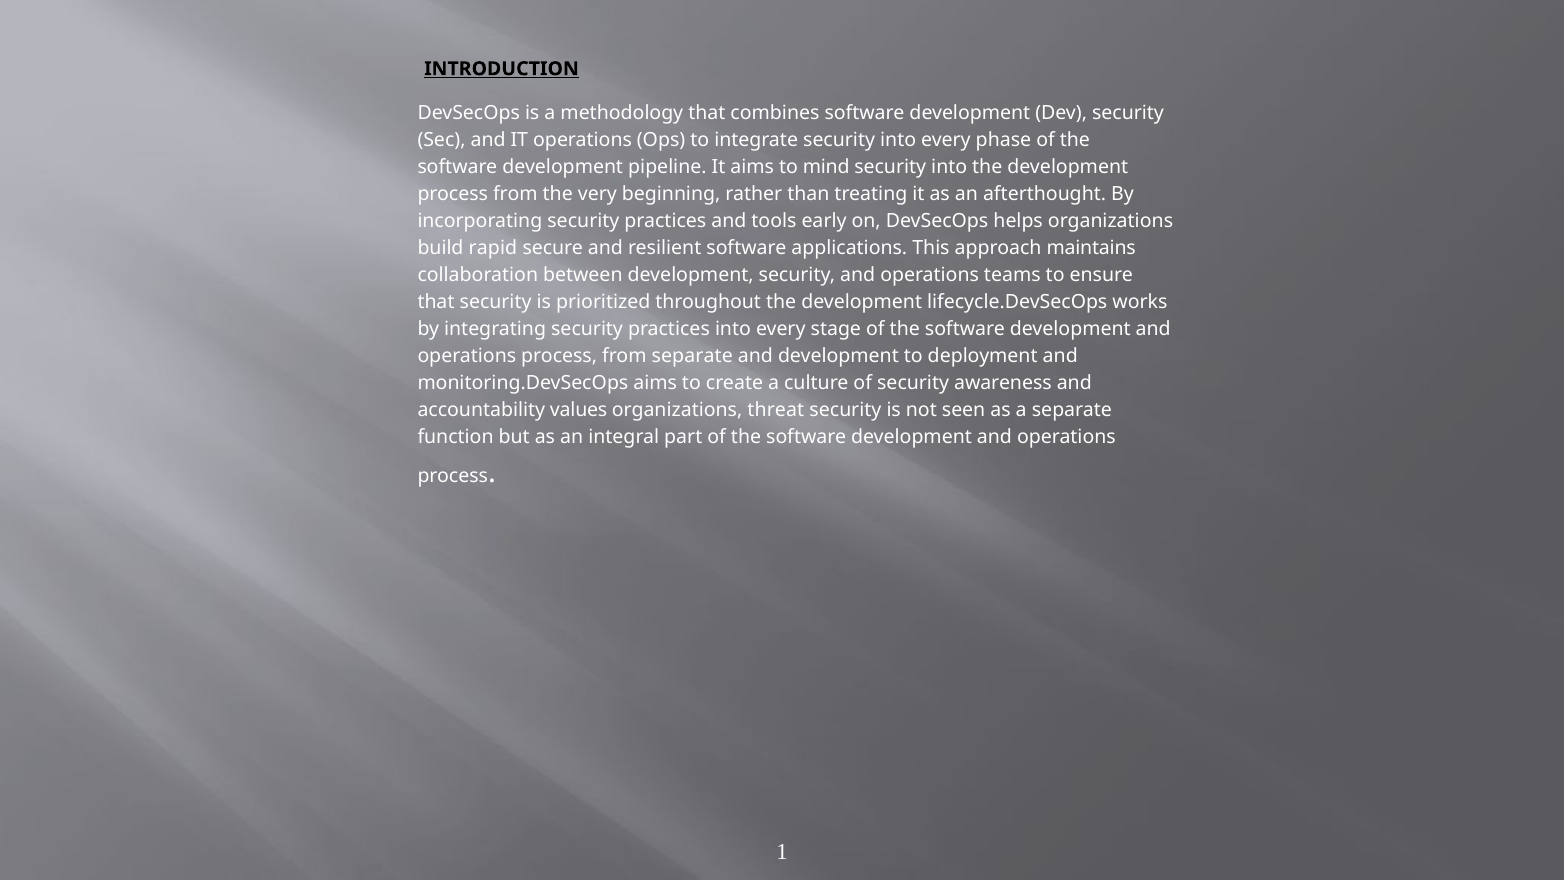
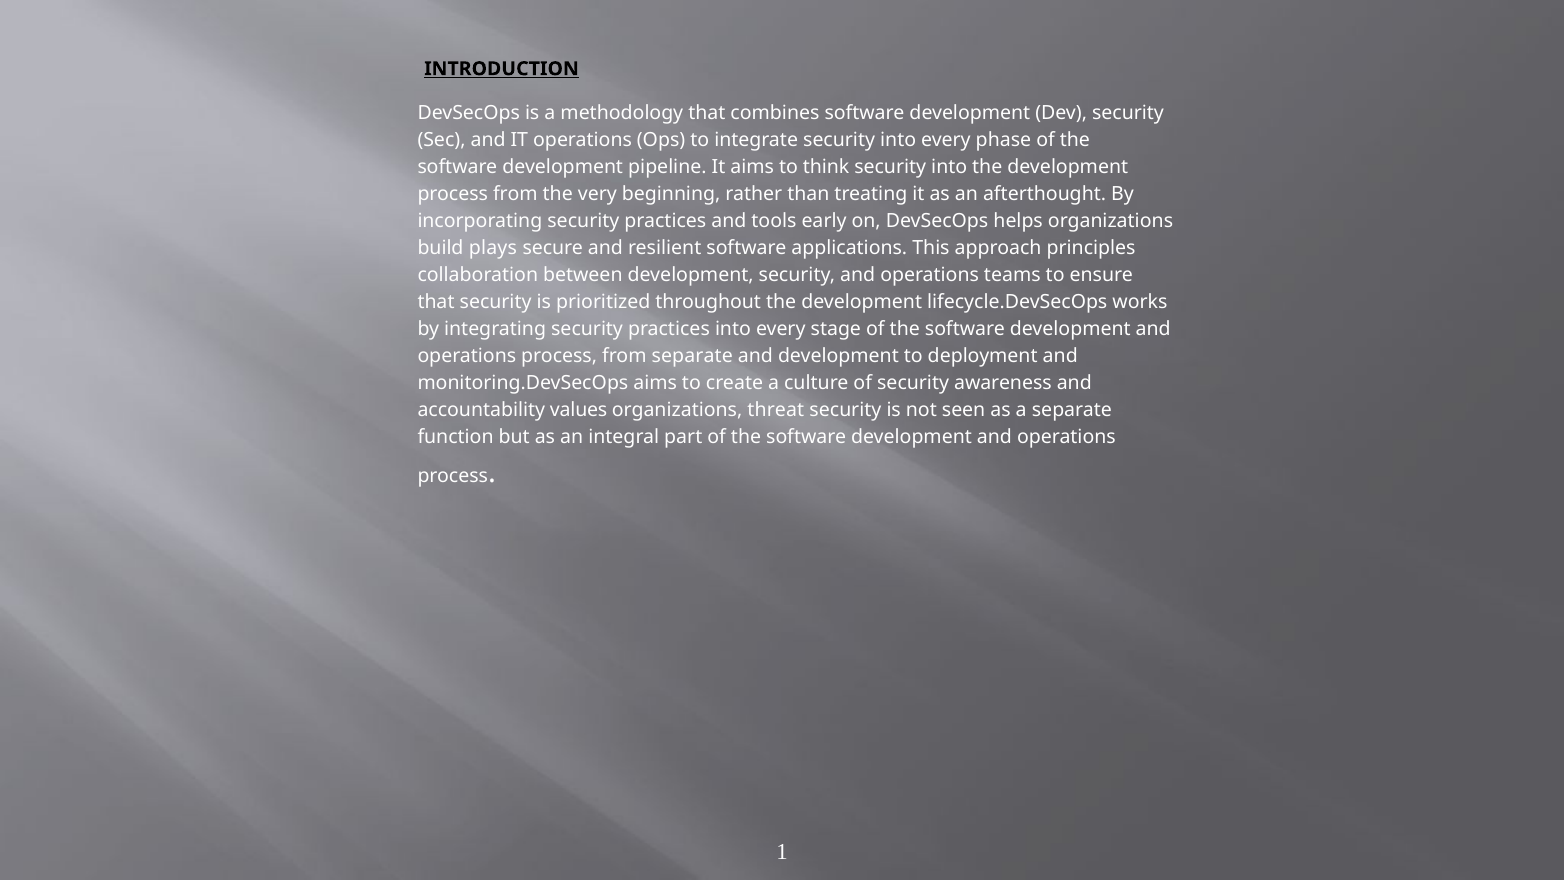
mind: mind -> think (826, 167)
rapid: rapid -> plays (493, 248)
maintains: maintains -> principles (1091, 248)
